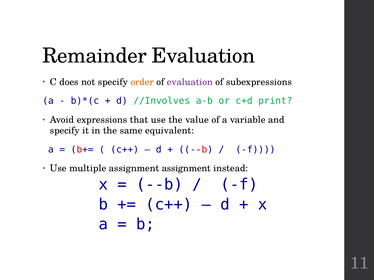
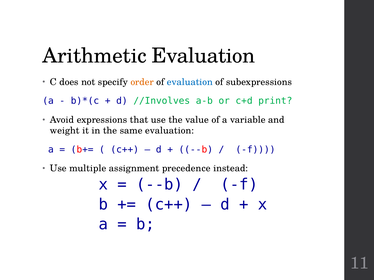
Remainder: Remainder -> Arithmetic (94, 56)
evaluation colour: purple -> blue (190, 82)
specify: specify -> weight (65, 131)
same equivalent: equivalent -> evaluation (170, 131)
assignment assignment: assignment -> precedence (186, 169)
